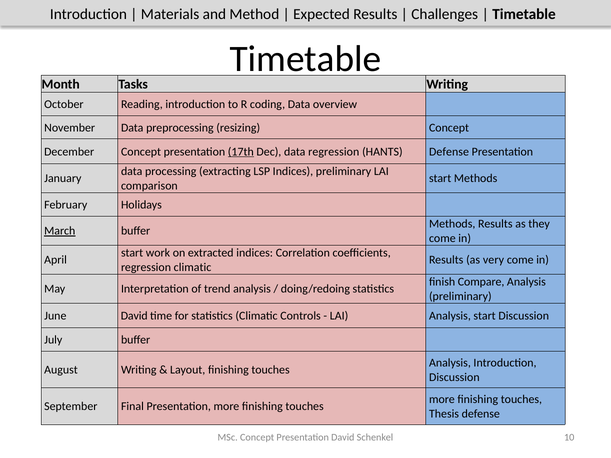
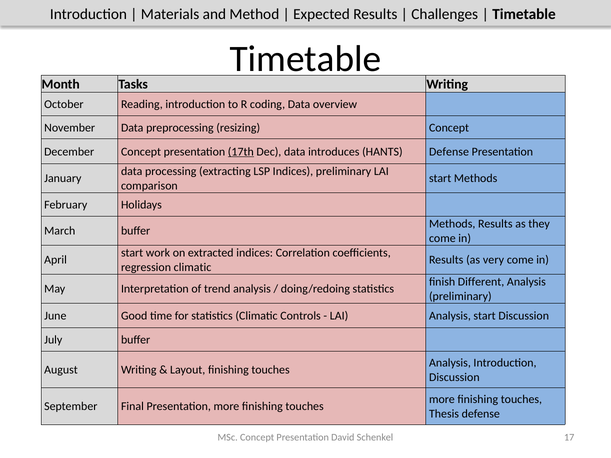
data regression: regression -> introduces (334, 152)
March underline: present -> none (60, 231)
Compare: Compare -> Different (481, 282)
June David: David -> Good (134, 316)
10: 10 -> 17 (569, 438)
